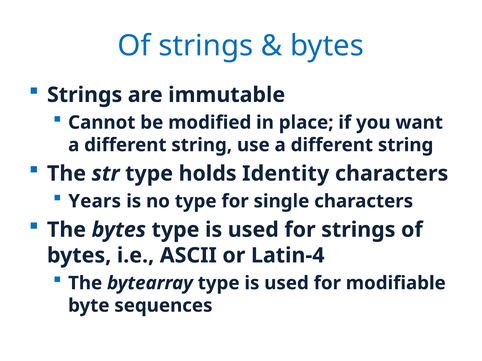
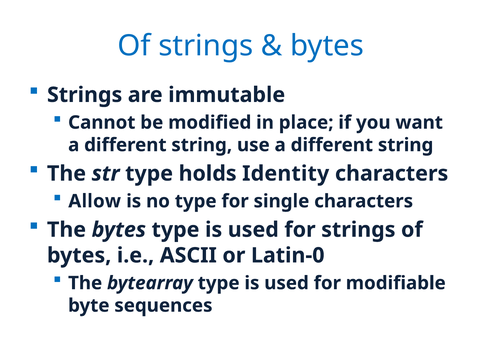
Years: Years -> Allow (95, 201)
Latin-4: Latin-4 -> Latin-0 (288, 256)
